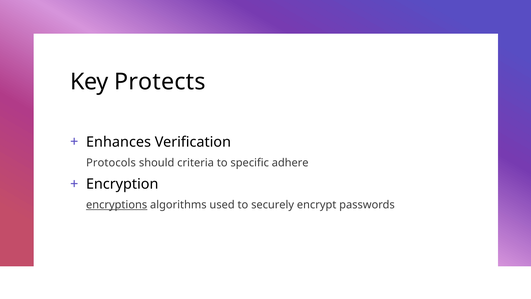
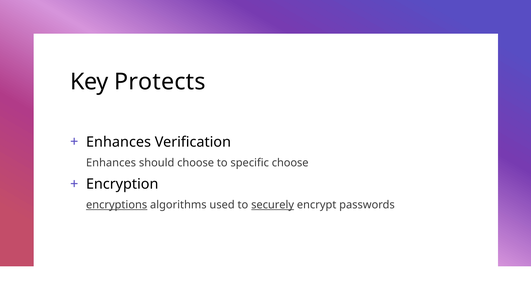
Protocols: Protocols -> Enhances (111, 163)
should criteria: criteria -> choose (196, 163)
specific adhere: adhere -> choose (290, 163)
securely underline: none -> present (273, 205)
